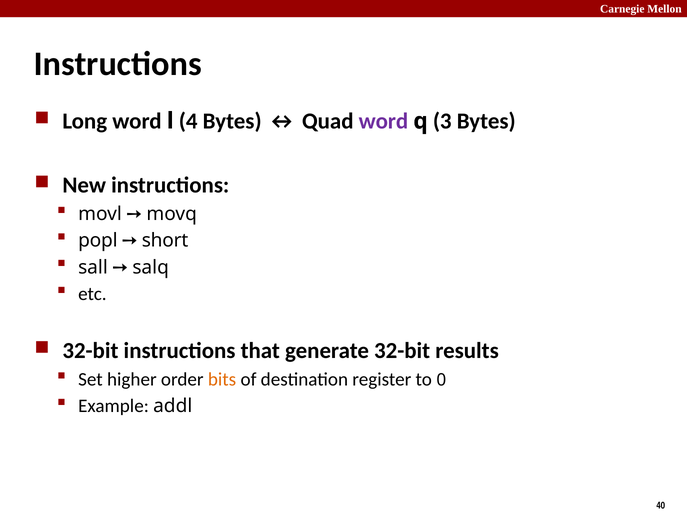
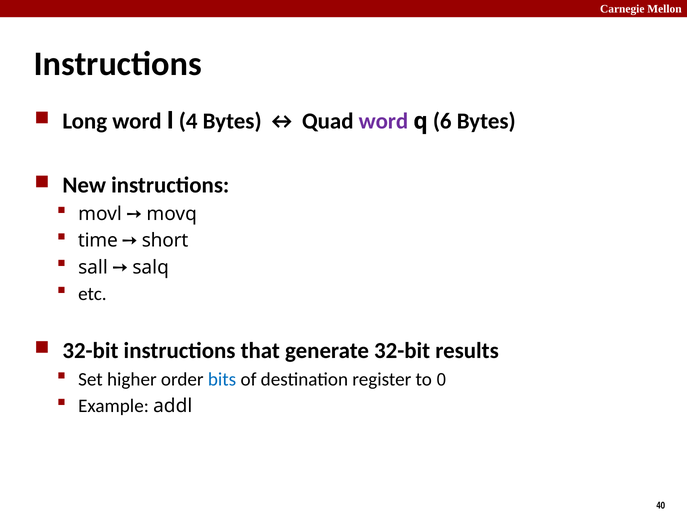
3: 3 -> 6 (442, 121)
popl: popl -> time (98, 241)
bits colour: orange -> blue (222, 380)
